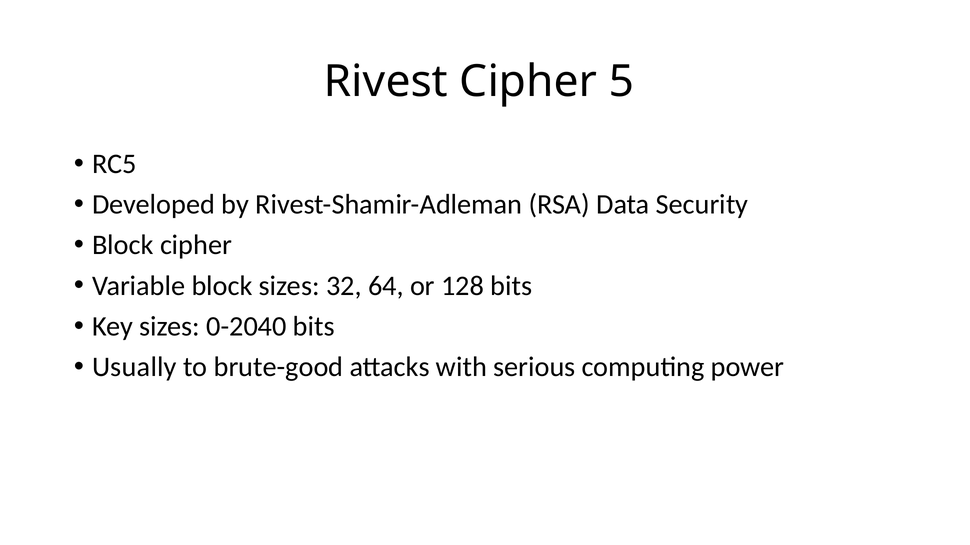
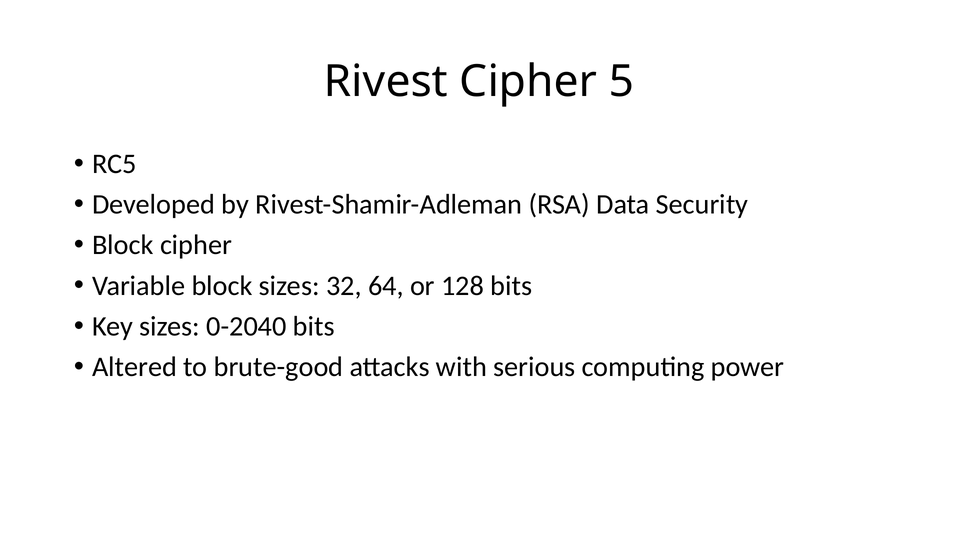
Usually: Usually -> Altered (135, 367)
